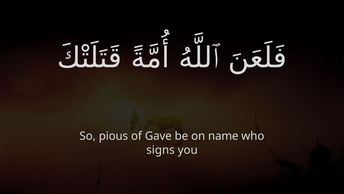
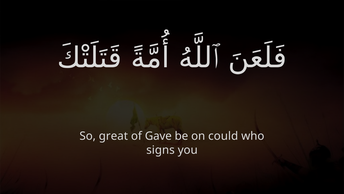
pious: pious -> great (113, 136)
name: name -> could (223, 136)
